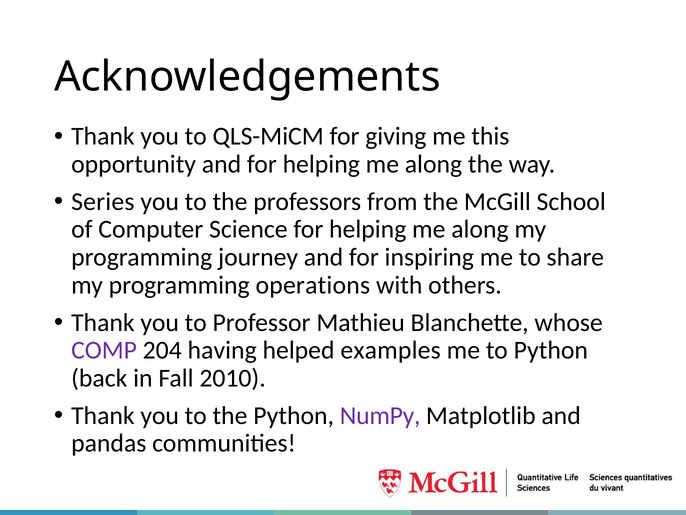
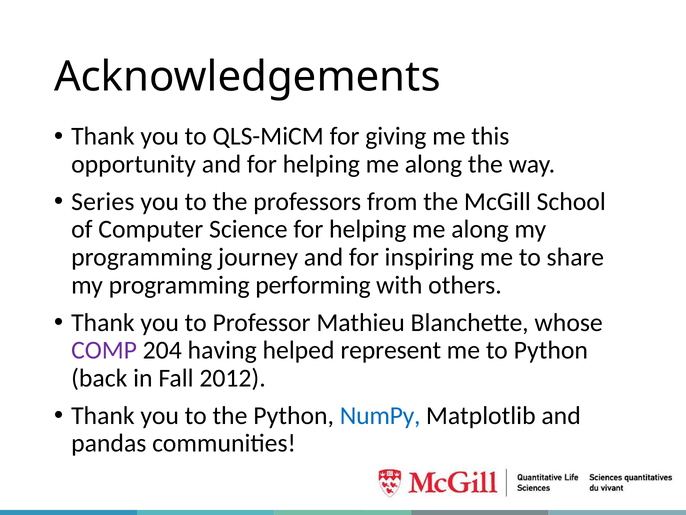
operations: operations -> performing (313, 285)
examples: examples -> represent (391, 350)
2010: 2010 -> 2012 (233, 378)
NumPy colour: purple -> blue (380, 415)
